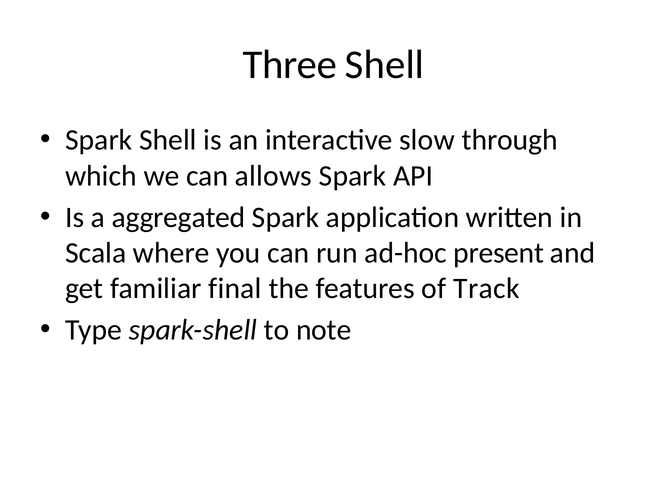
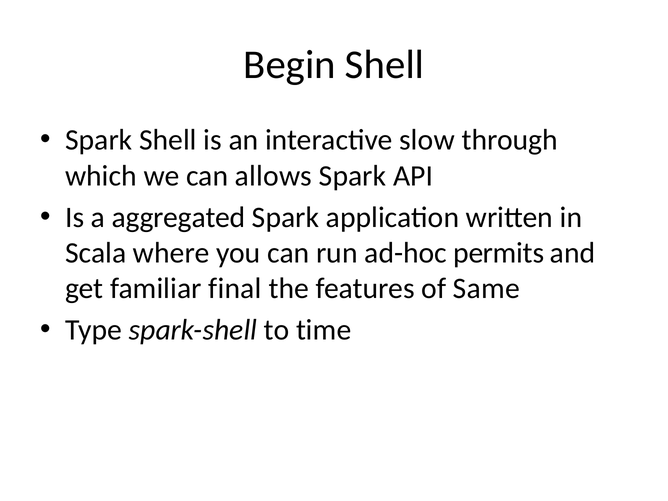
Three: Three -> Begin (290, 65)
present: present -> permits (499, 253)
Track: Track -> Same (486, 289)
note: note -> time (324, 330)
